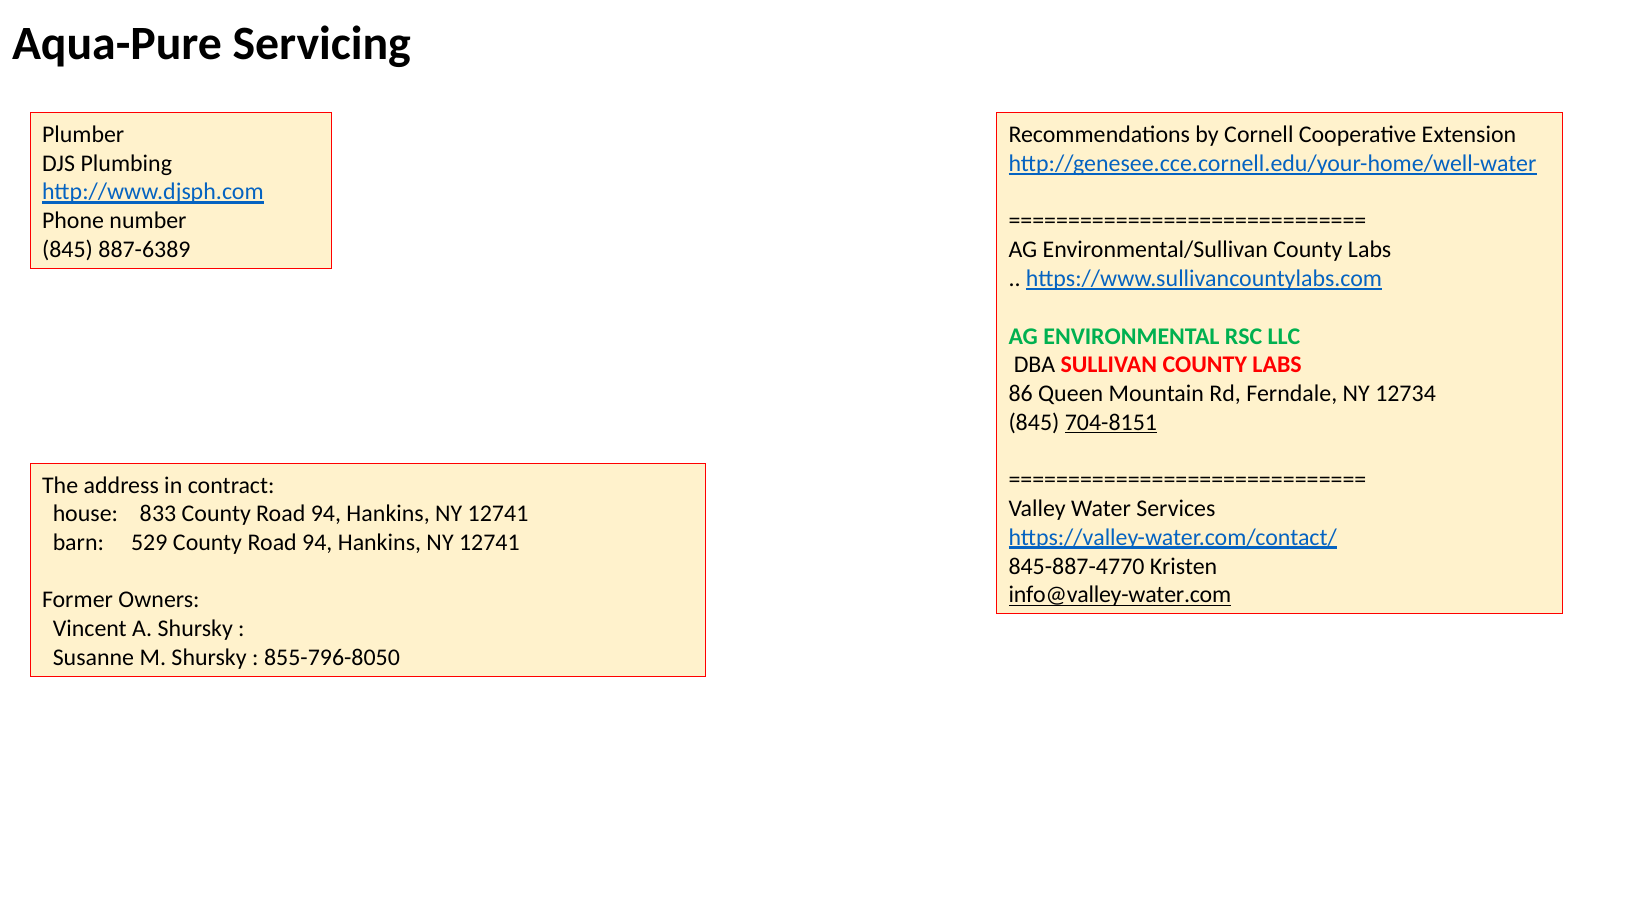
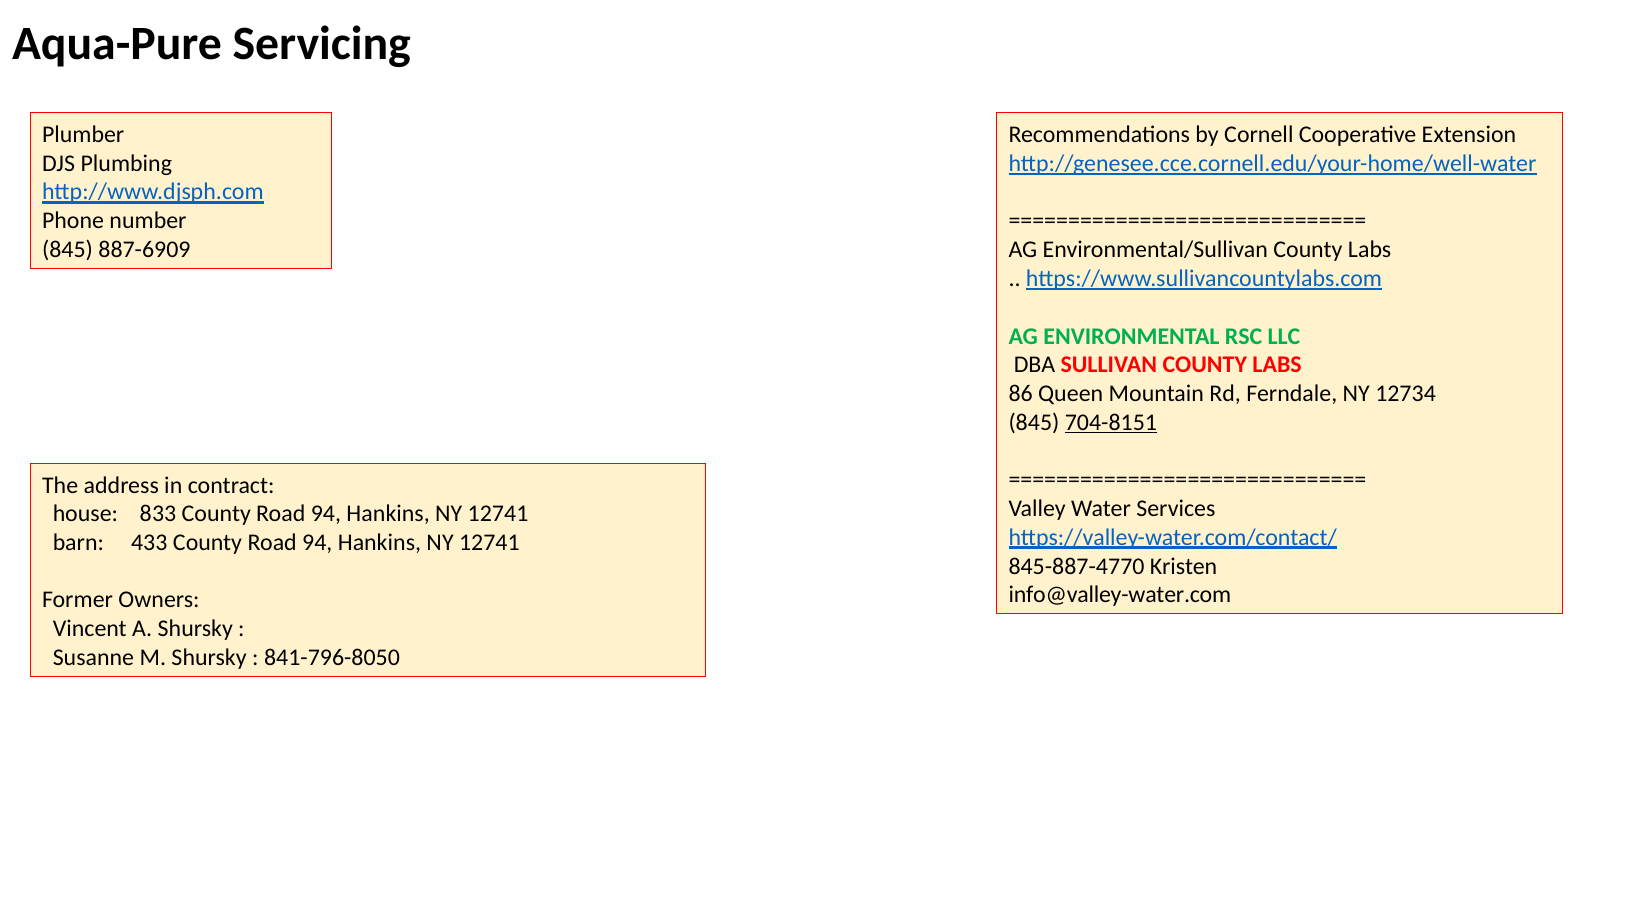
887-6389: 887-6389 -> 887-6909 (144, 250)
529: 529 -> 433 (149, 543)
info@valley-water.com underline: present -> none (1120, 595)
855-796-8050: 855-796-8050 -> 841-796-8050 (332, 657)
